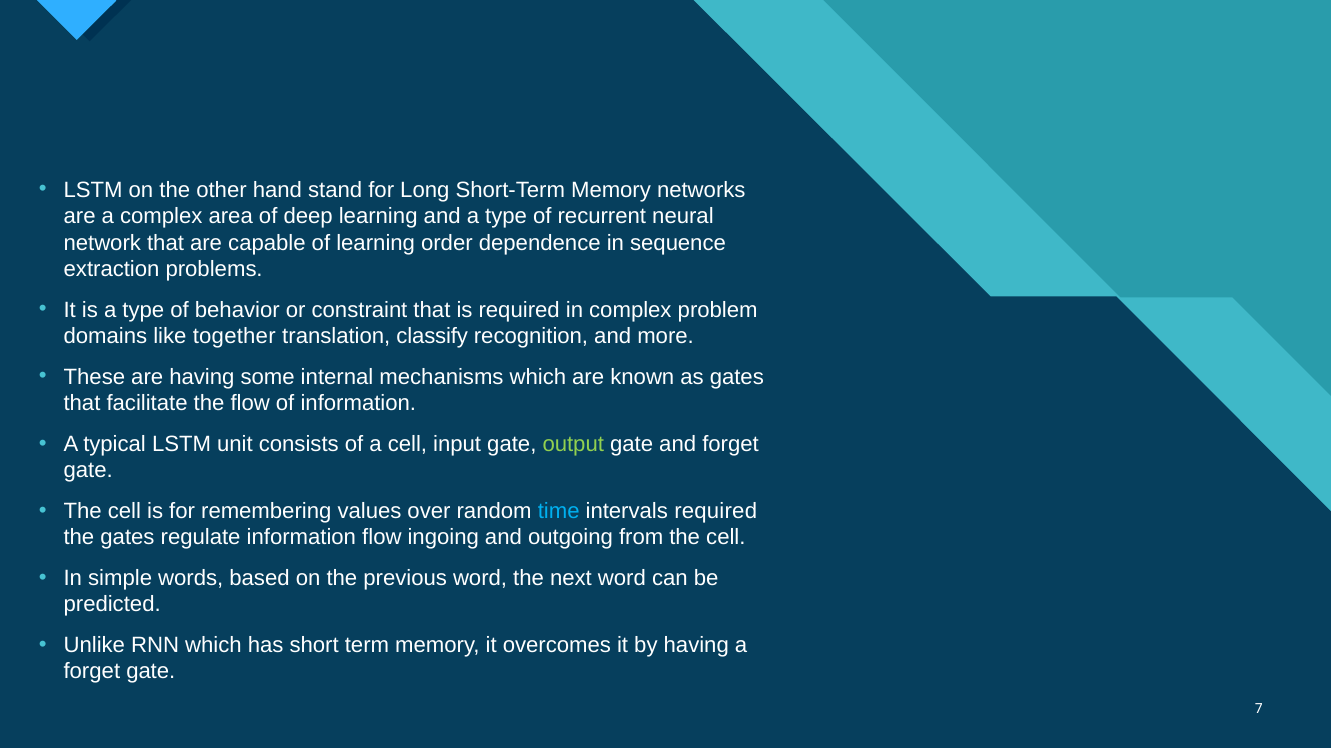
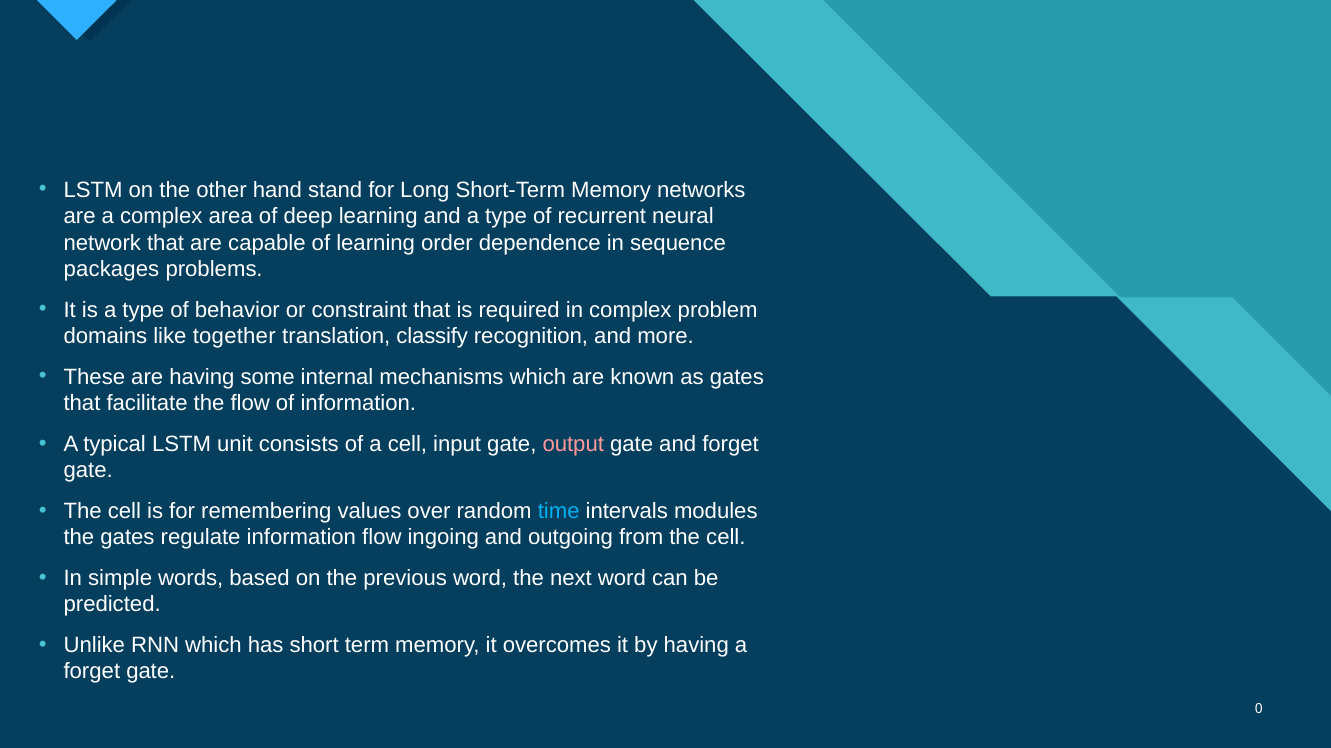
extraction: extraction -> packages (112, 270)
output colour: light green -> pink (573, 444)
intervals required: required -> modules (716, 511)
7: 7 -> 0 (1259, 709)
